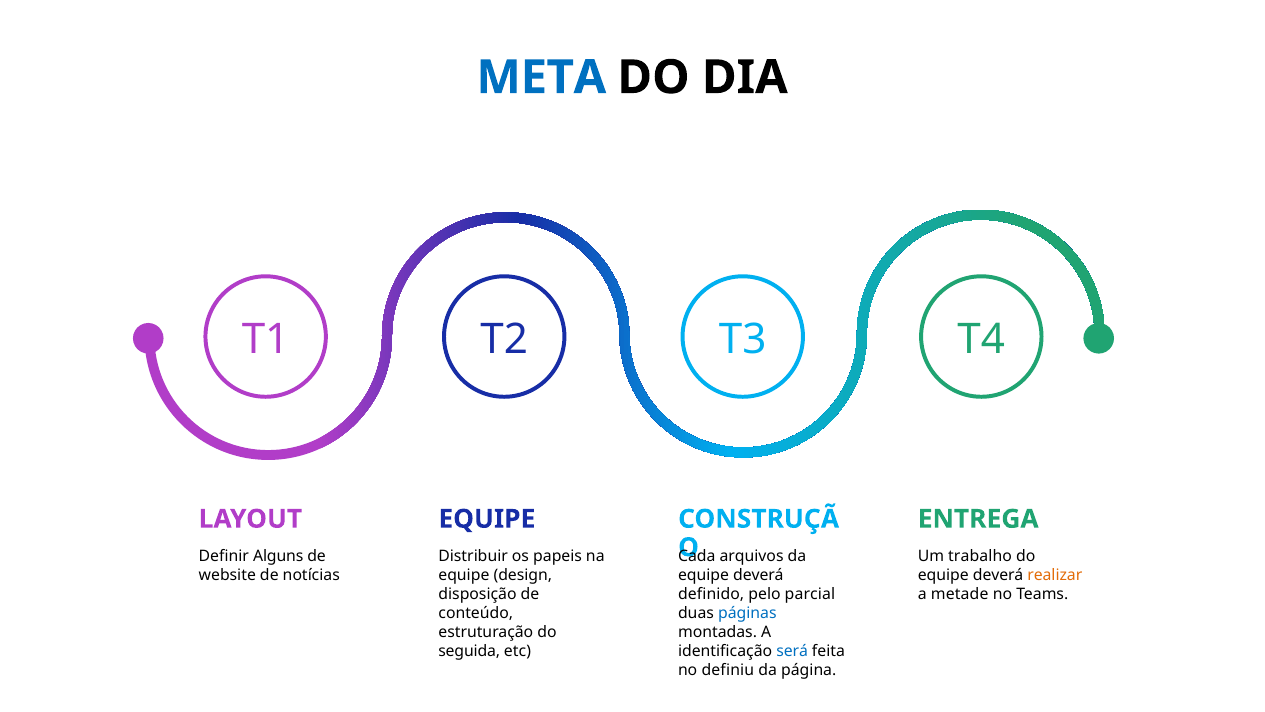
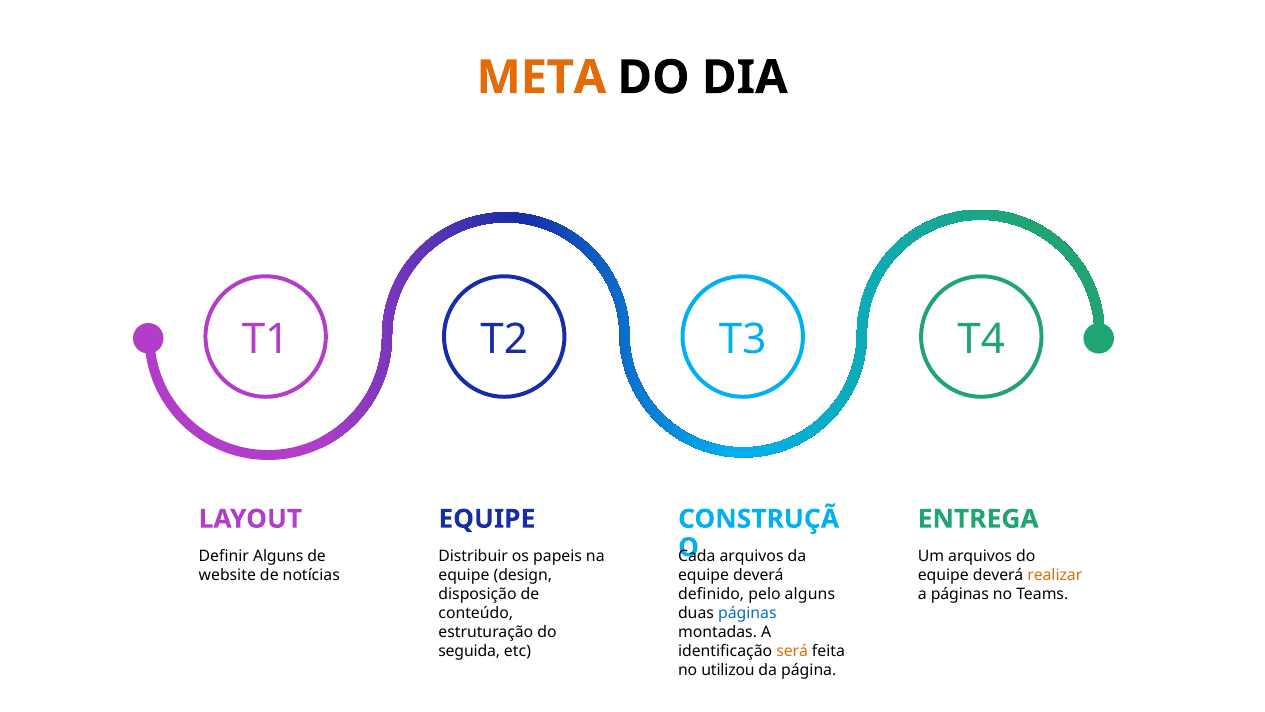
META colour: blue -> orange (541, 78)
Um trabalho: trabalho -> arquivos (980, 556)
pelo parcial: parcial -> alguns (810, 594)
a metade: metade -> páginas (960, 594)
será colour: blue -> orange (792, 651)
definiu: definiu -> utilizou (728, 670)
